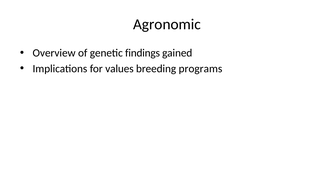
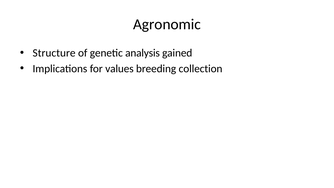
Overview: Overview -> Structure (54, 53)
findings: findings -> analysis (143, 53)
programs: programs -> collection (201, 69)
